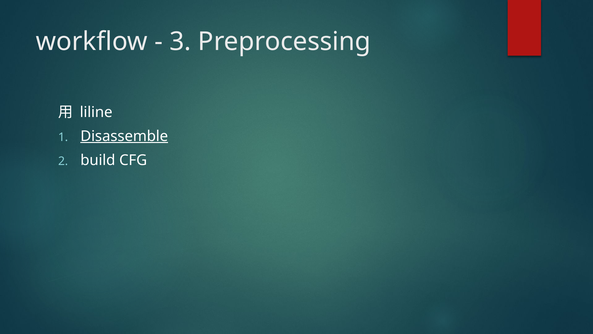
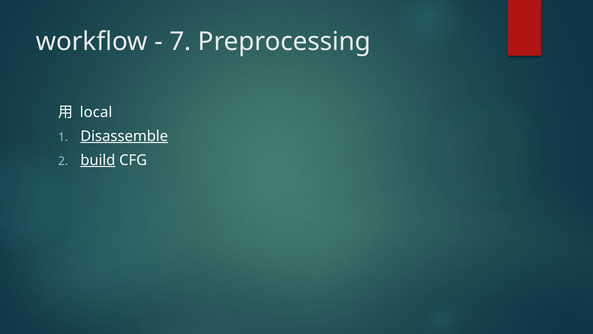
3: 3 -> 7 (180, 42)
liline: liline -> local (96, 112)
build underline: none -> present (98, 160)
